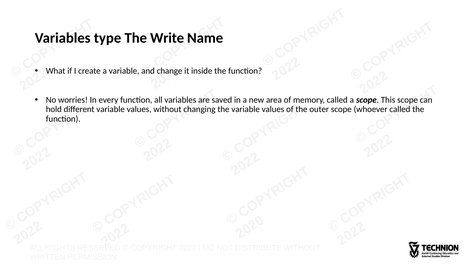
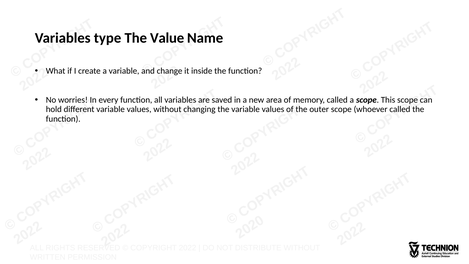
Write: Write -> Value (167, 38)
